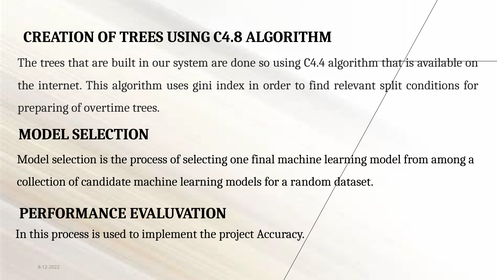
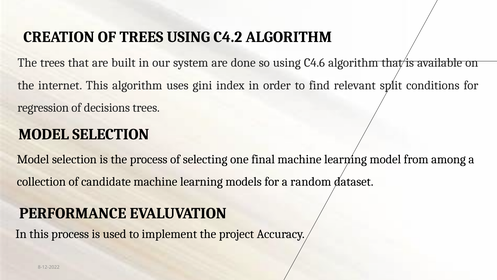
C4.8: C4.8 -> C4.2 (228, 37)
C4.4: C4.4 -> C4.6 (314, 63)
preparing: preparing -> regression (43, 108)
overtime: overtime -> decisions (107, 108)
